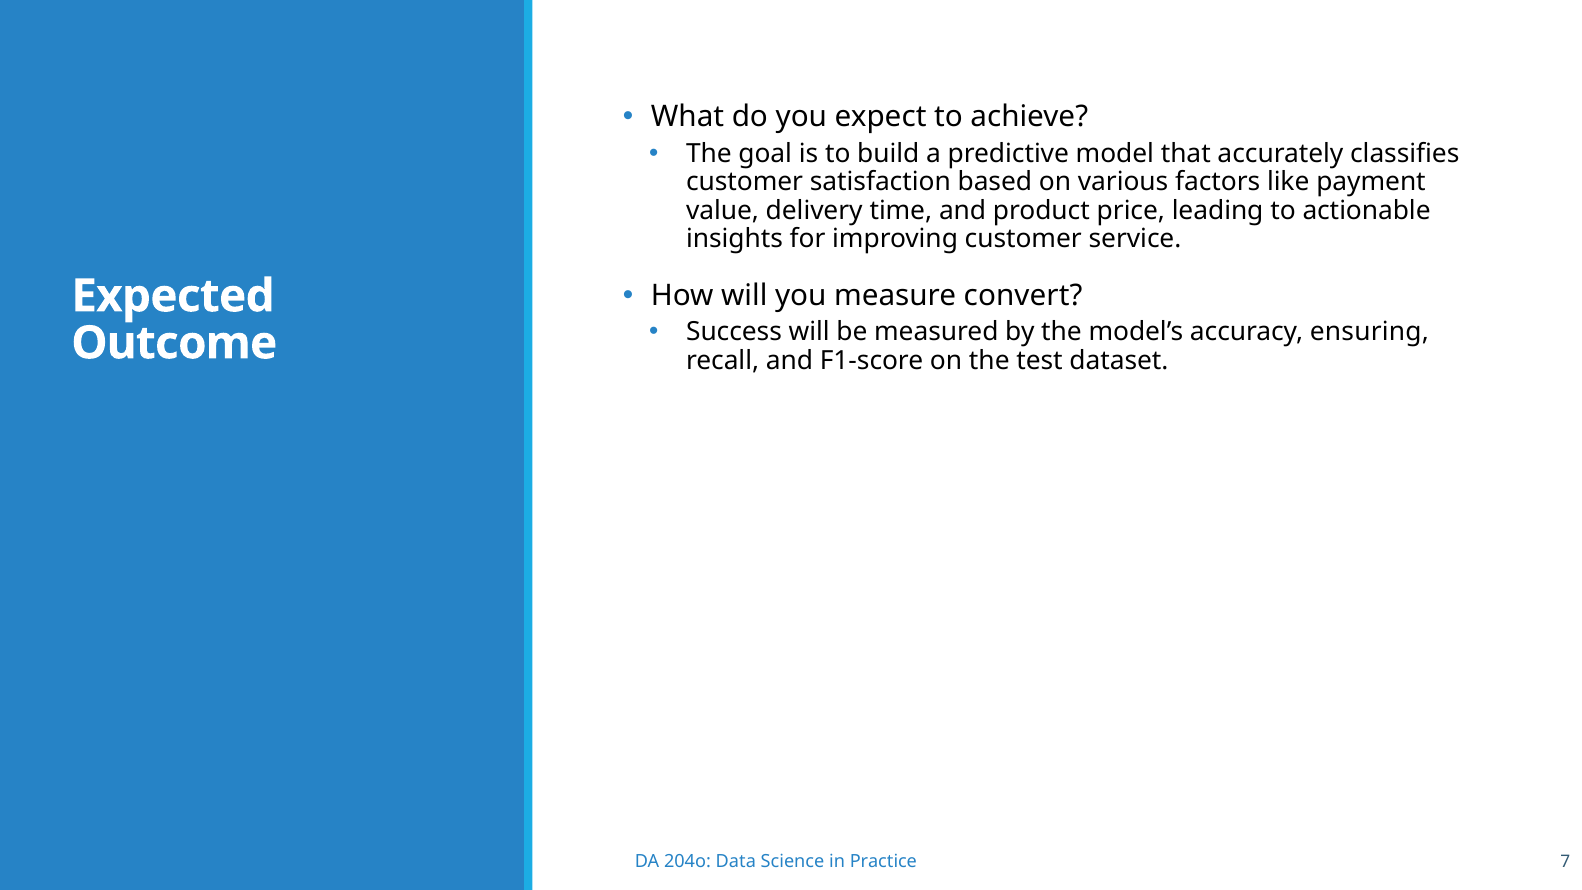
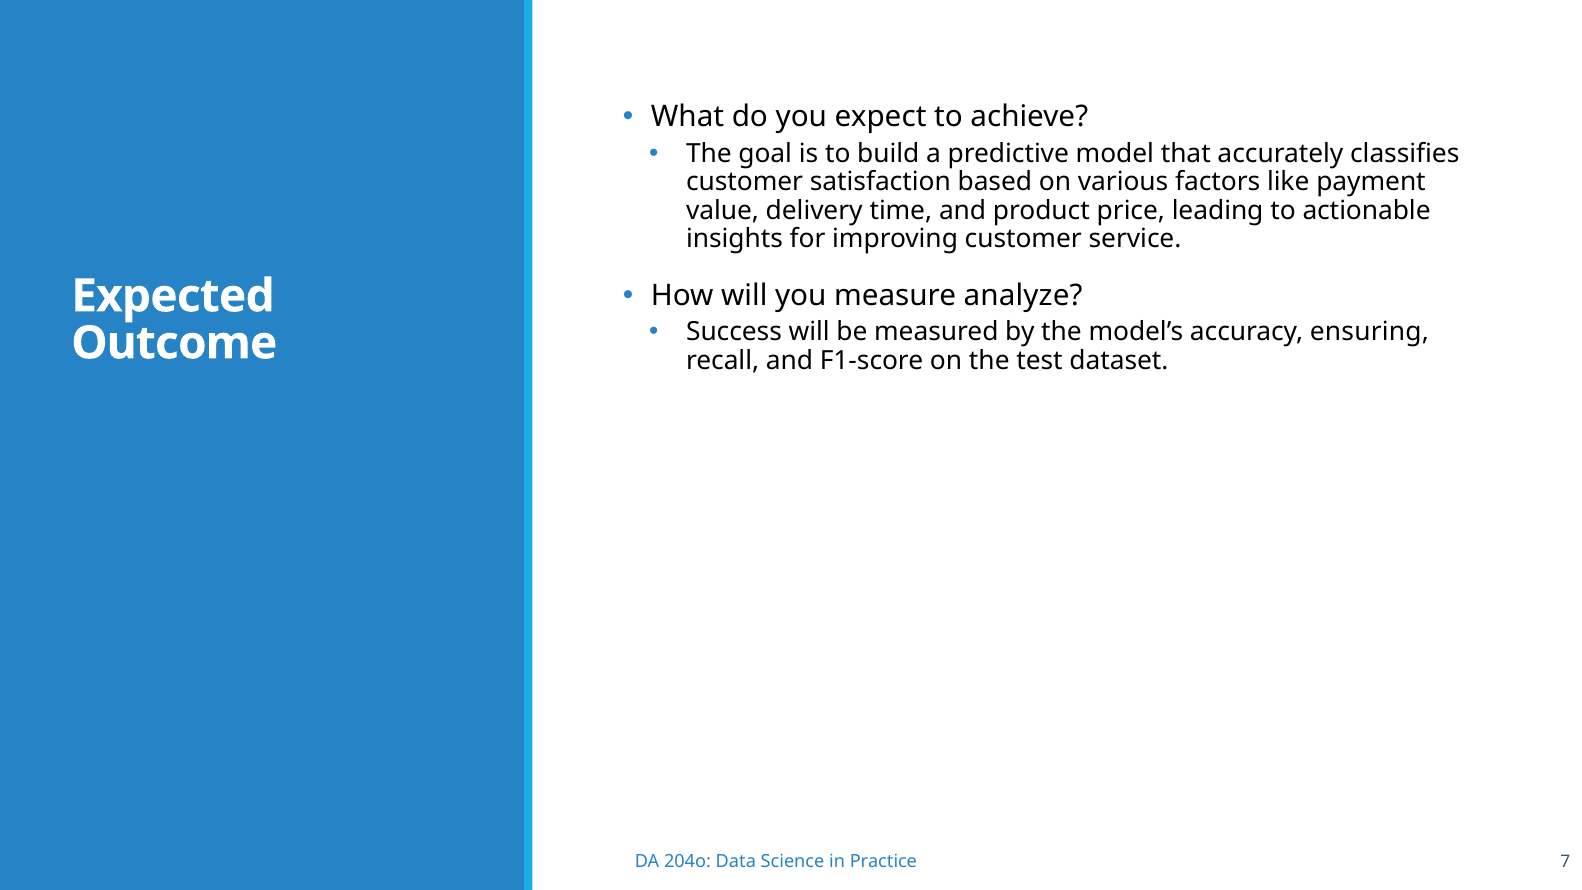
convert: convert -> analyze (1023, 295)
